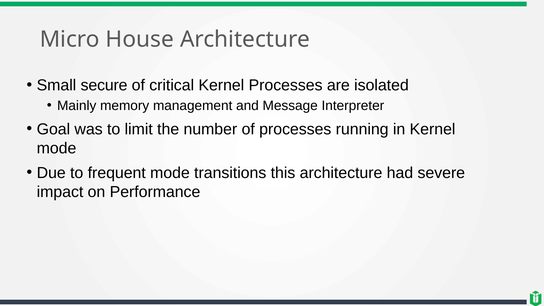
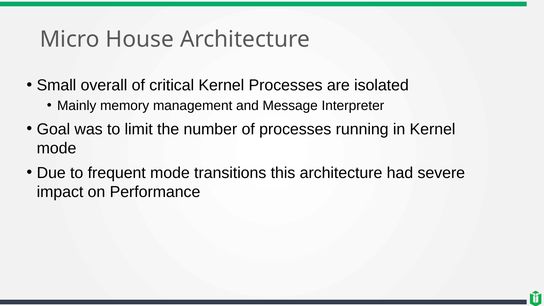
secure: secure -> overall (104, 85)
